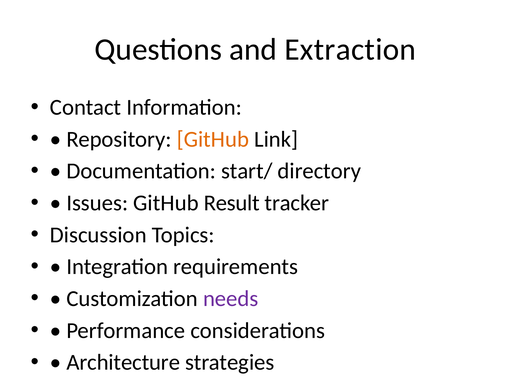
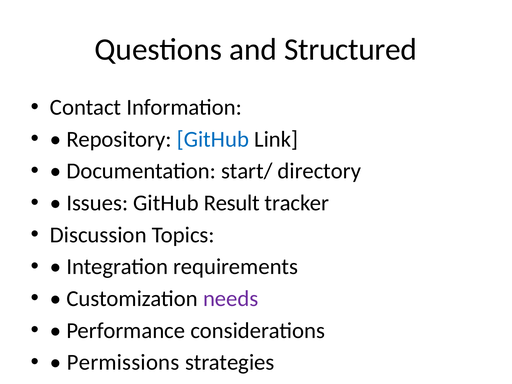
Extraction: Extraction -> Structured (351, 50)
GitHub colour: orange -> blue (213, 139)
Architecture: Architecture -> Permissions (123, 362)
